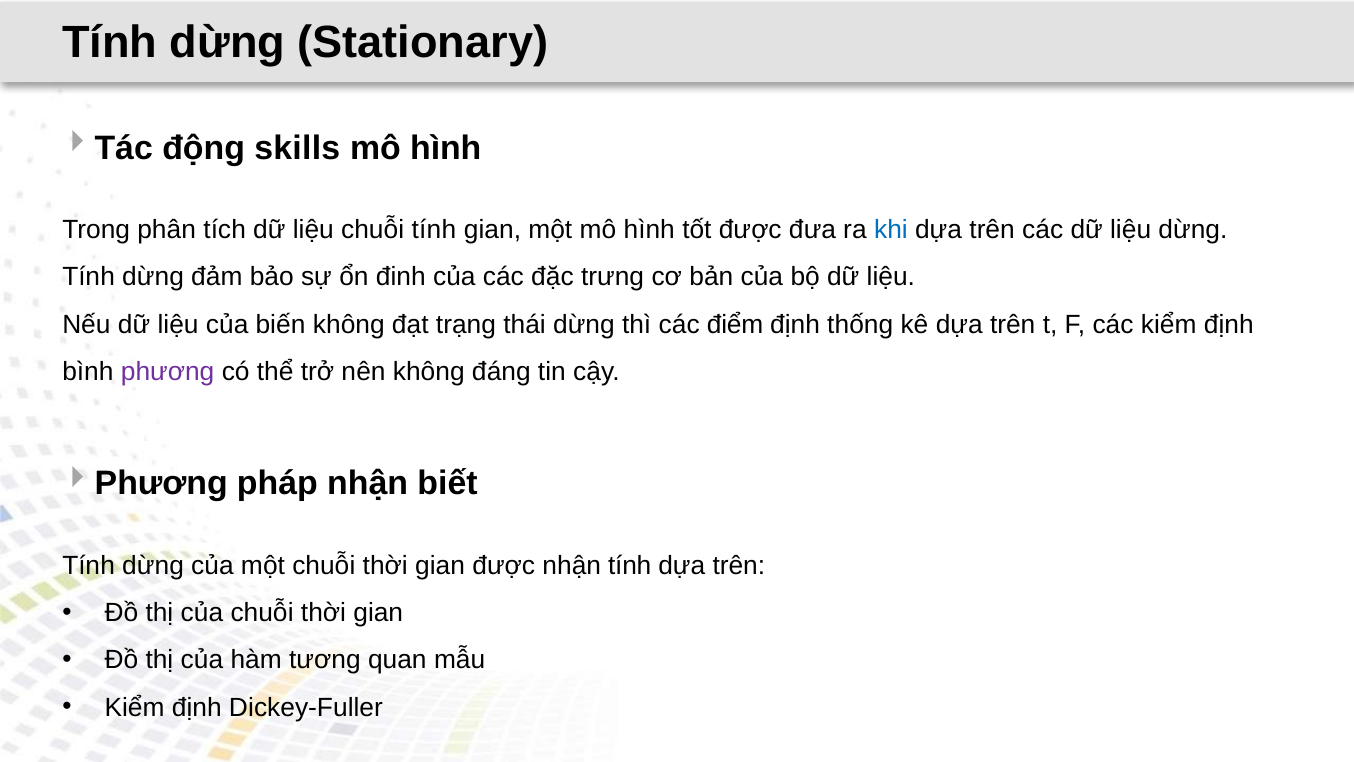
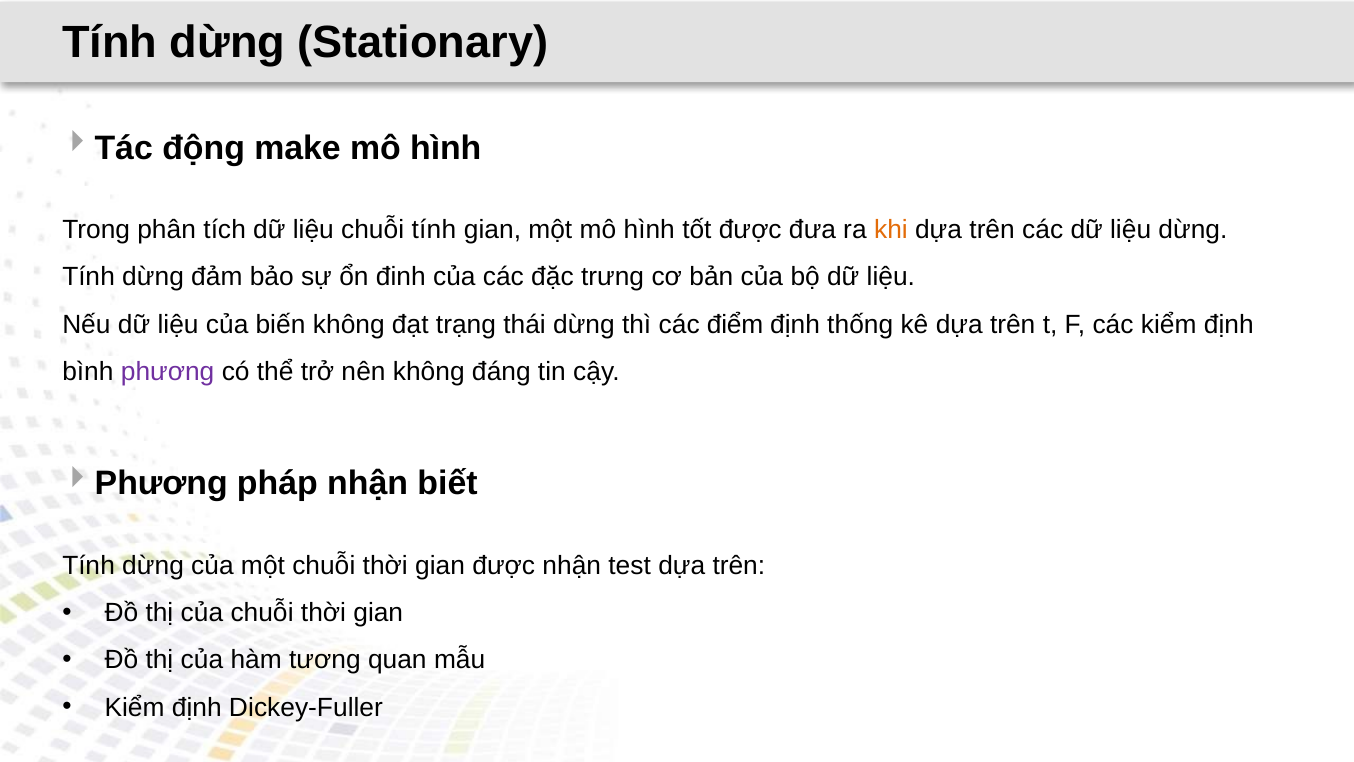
skills: skills -> make (297, 148)
khi colour: blue -> orange (891, 229)
nhận tính: tính -> test (630, 565)
